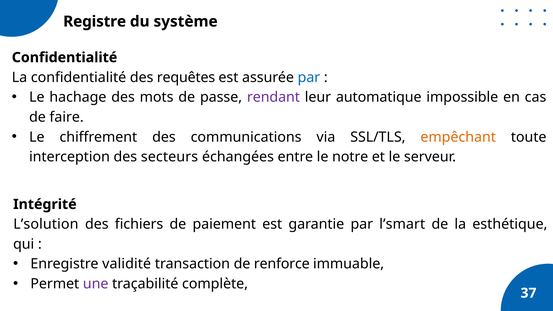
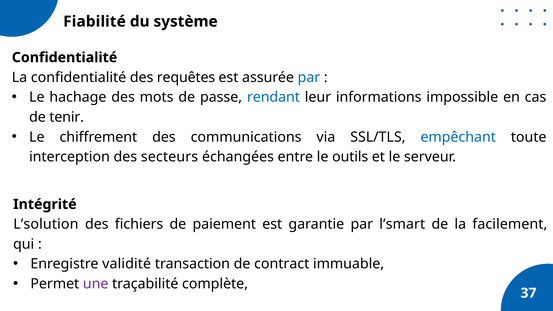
Registre: Registre -> Fiabilité (94, 21)
rendant colour: purple -> blue (273, 97)
automatique: automatique -> informations (379, 97)
faire: faire -> tenir (67, 117)
empêchant colour: orange -> blue (458, 137)
notre: notre -> outils (350, 157)
esthétique: esthétique -> facilement (510, 224)
renforce: renforce -> contract (282, 264)
